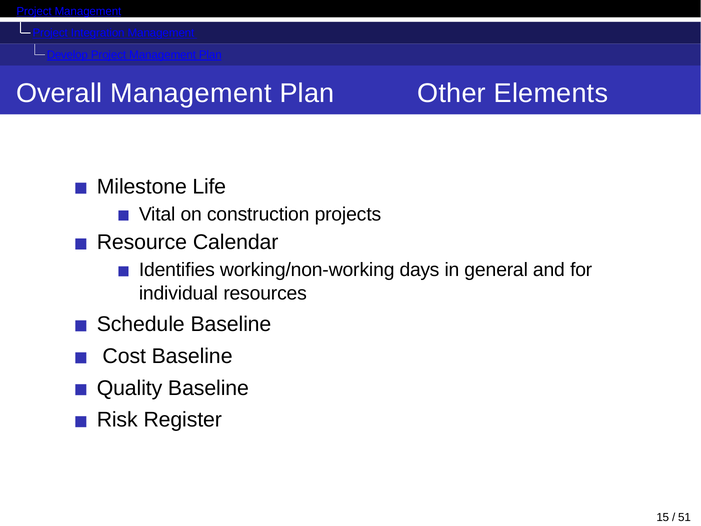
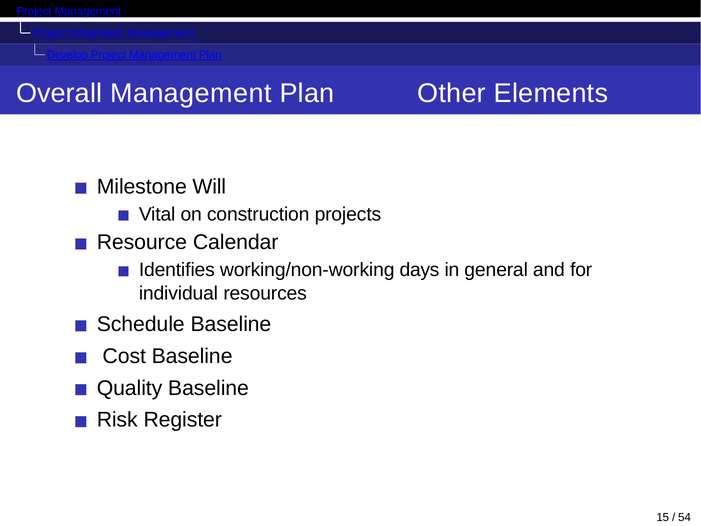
Life: Life -> Will (209, 187)
51: 51 -> 54 (684, 518)
